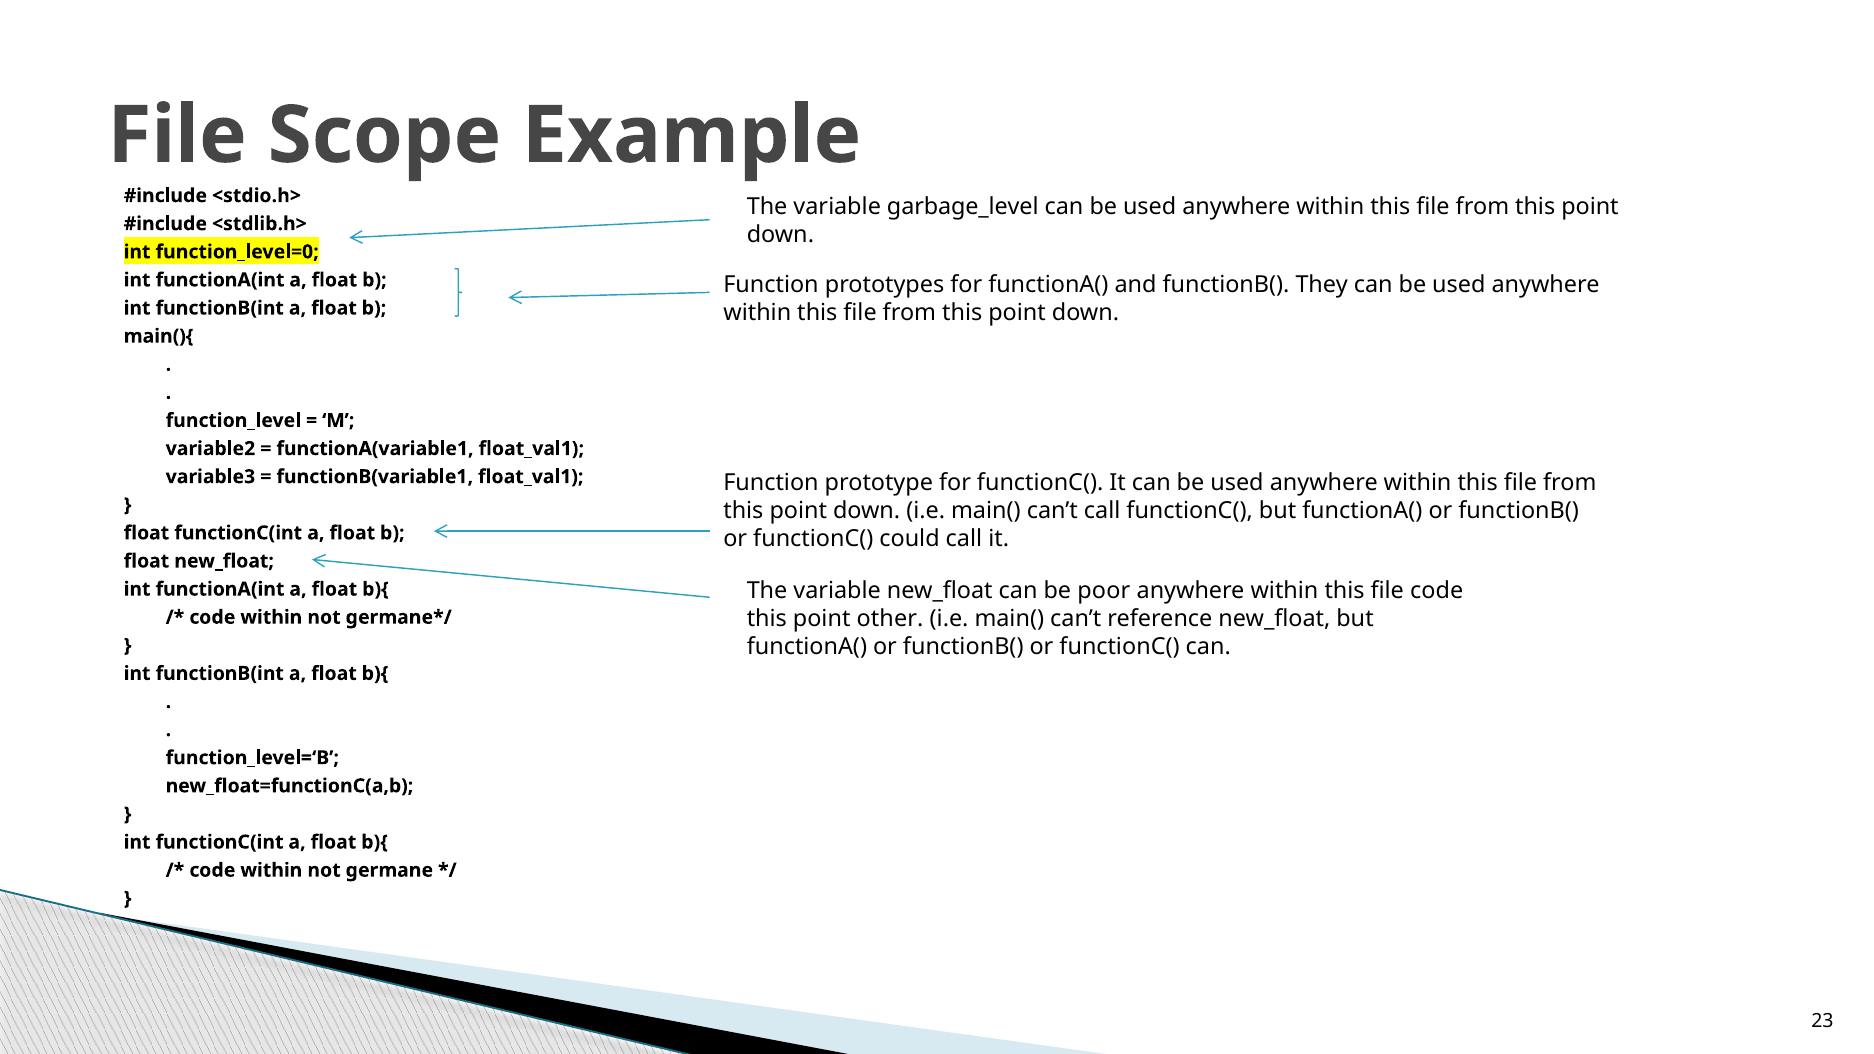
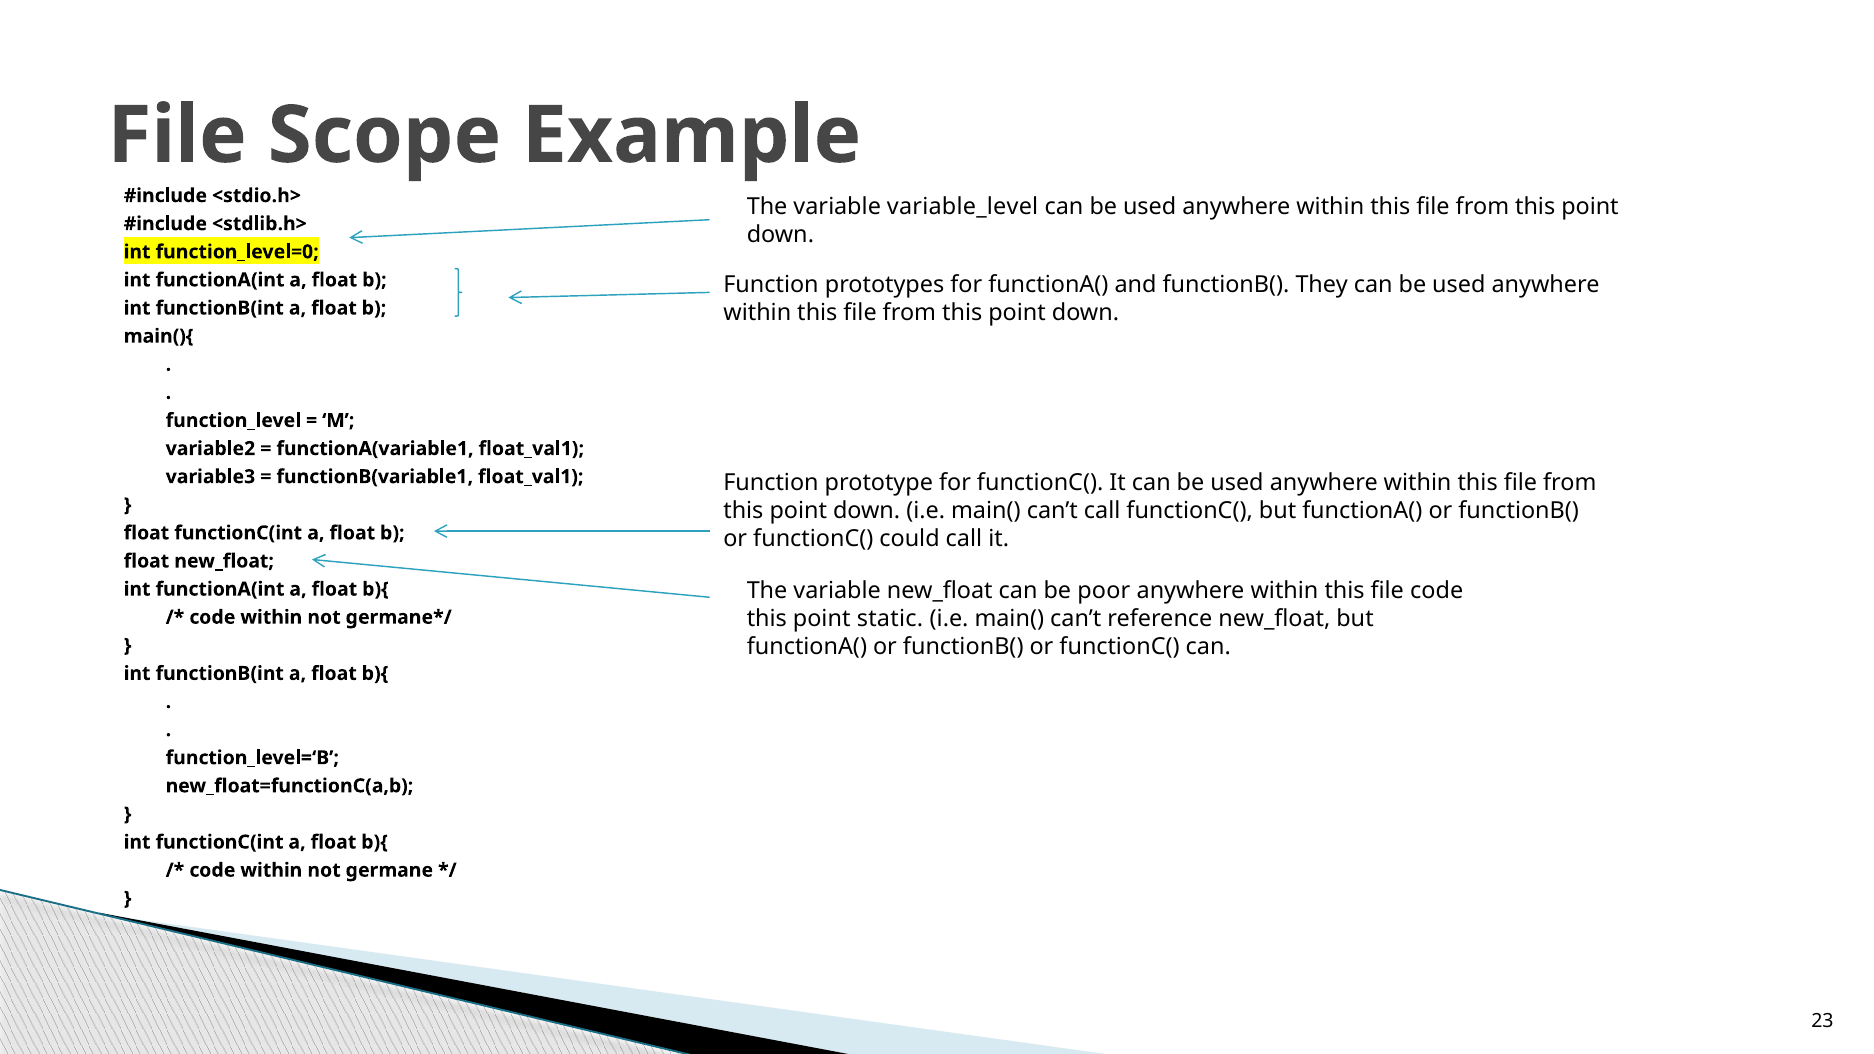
garbage_level: garbage_level -> variable_level (963, 207)
other: other -> static (890, 619)
